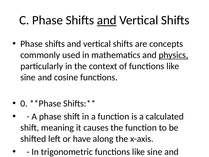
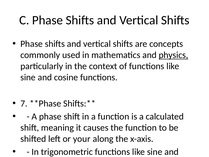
and underline: present -> none (107, 20)
0: 0 -> 7 (24, 103)
or have: have -> your (82, 139)
